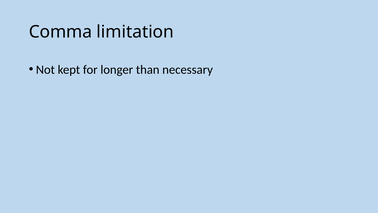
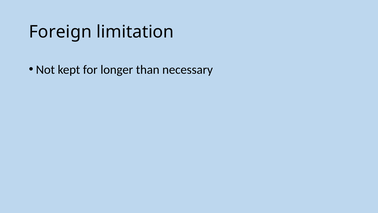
Comma: Comma -> Foreign (60, 32)
